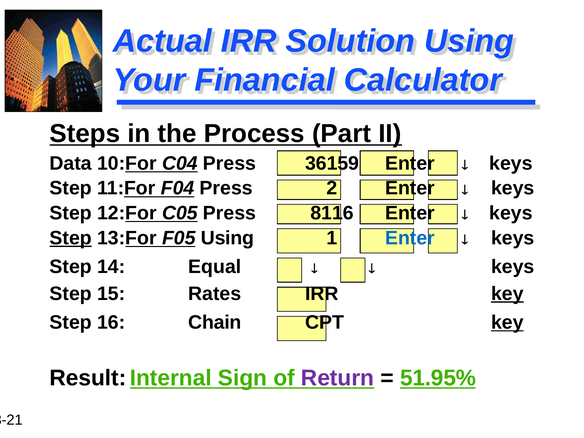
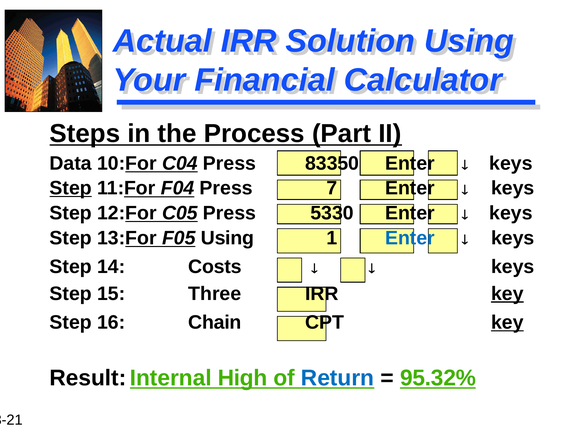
36159: 36159 -> 83350 (332, 163)
Step underline: none -> present (71, 188)
2: 2 -> 7 (332, 188)
8116: 8116 -> 5330 (332, 213)
Step underline: present -> none (71, 238)
Equal: Equal -> Costs (215, 267)
Rates: Rates -> Three (215, 294)
Sign: Sign -> High (243, 378)
Return colour: purple -> blue (338, 378)
51.95%: 51.95% -> 95.32% (438, 378)
